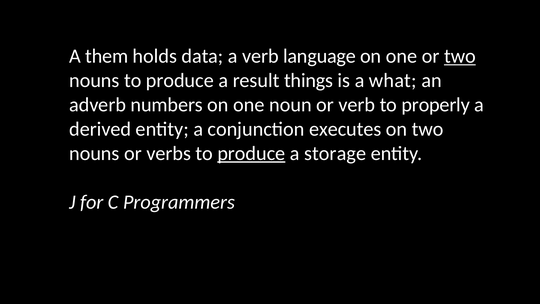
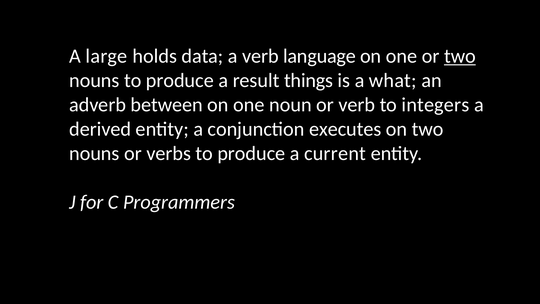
them: them -> large (106, 56)
numbers: numbers -> between (167, 105)
properly: properly -> integers (435, 105)
produce underline: present -> none (251, 153)
storage: storage -> current (335, 153)
